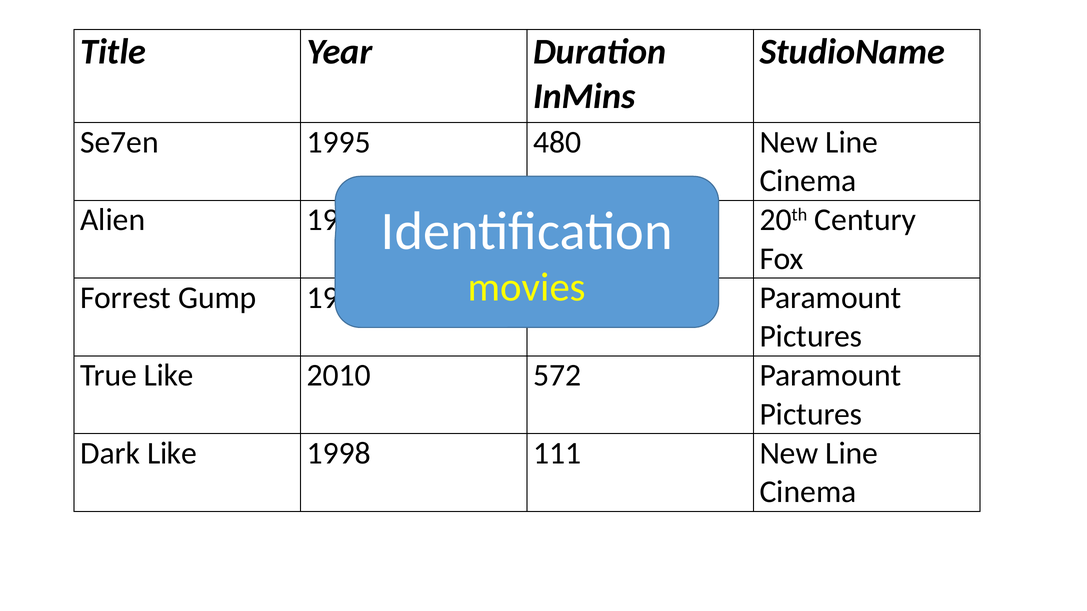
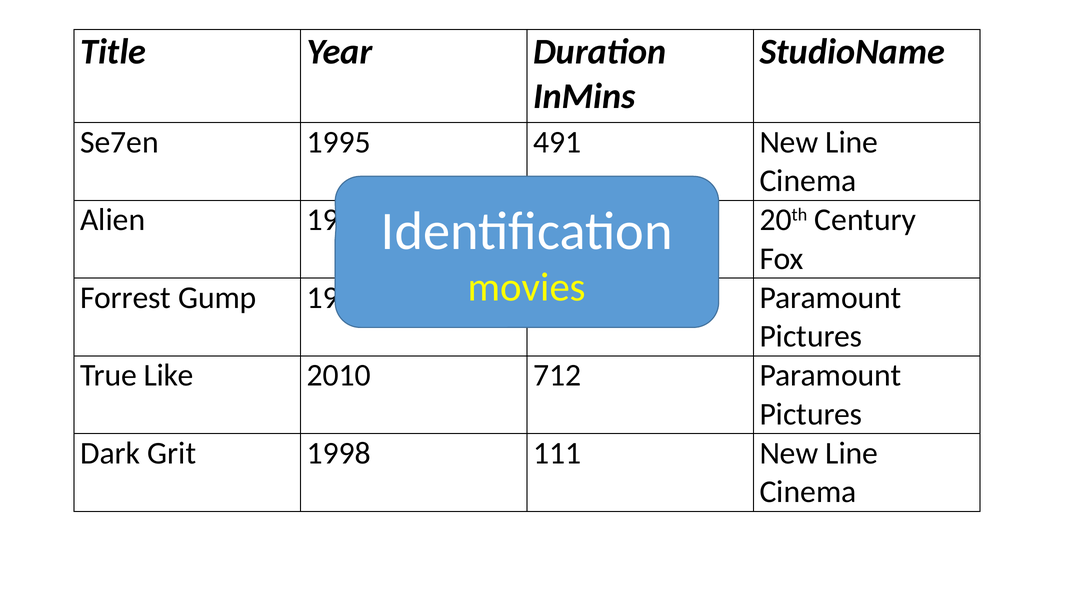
480: 480 -> 491 (557, 142)
572: 572 -> 712 (557, 376)
Dark Like: Like -> Grit (172, 454)
